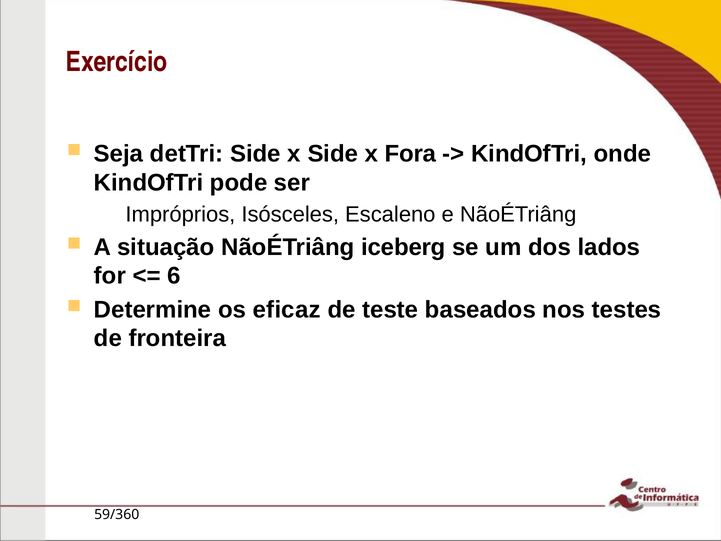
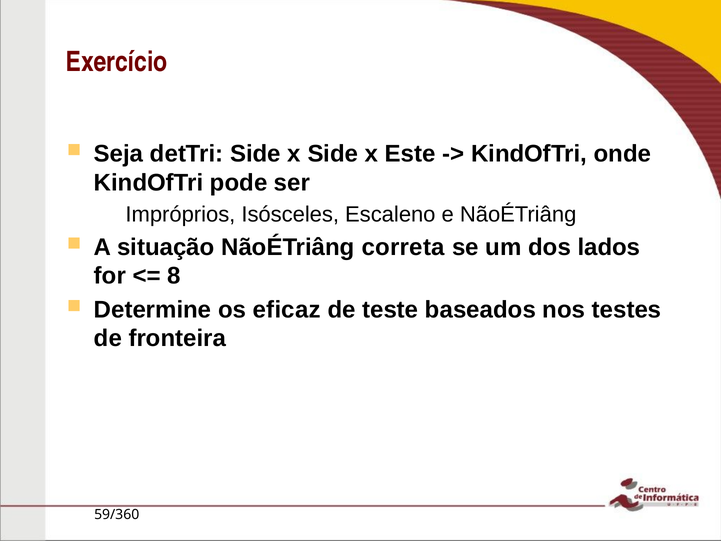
Fora: Fora -> Este (410, 154)
iceberg: iceberg -> correta (403, 247)
6: 6 -> 8 (174, 276)
